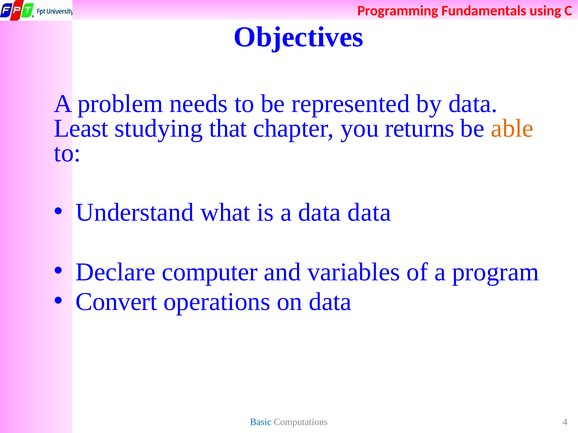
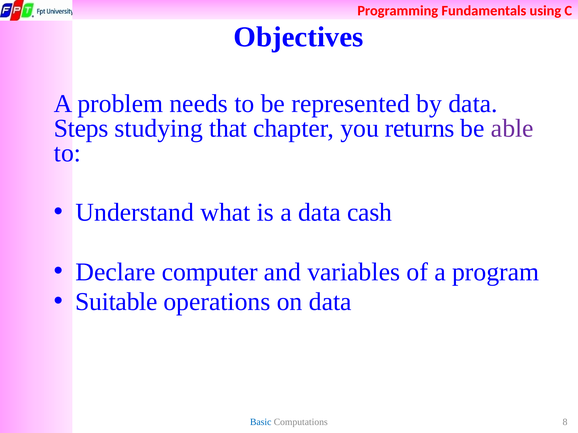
Least: Least -> Steps (81, 128)
able colour: orange -> purple (512, 128)
data data: data -> cash (370, 213)
Convert: Convert -> Suitable (116, 302)
4: 4 -> 8 (565, 423)
